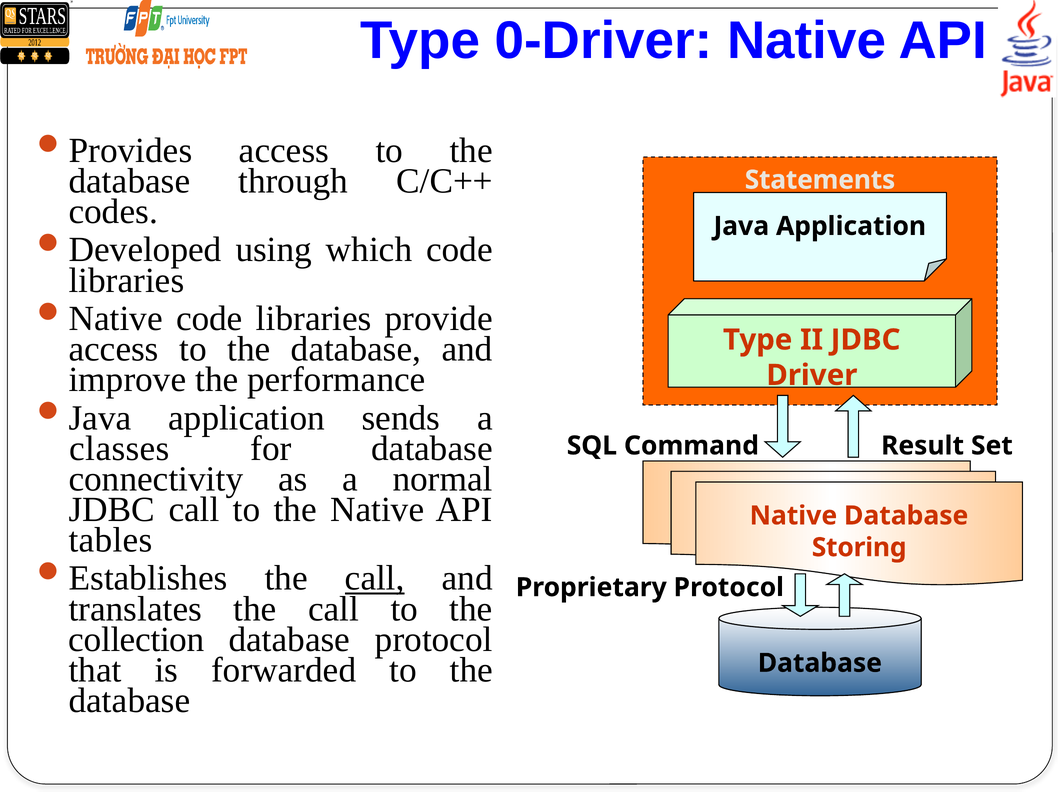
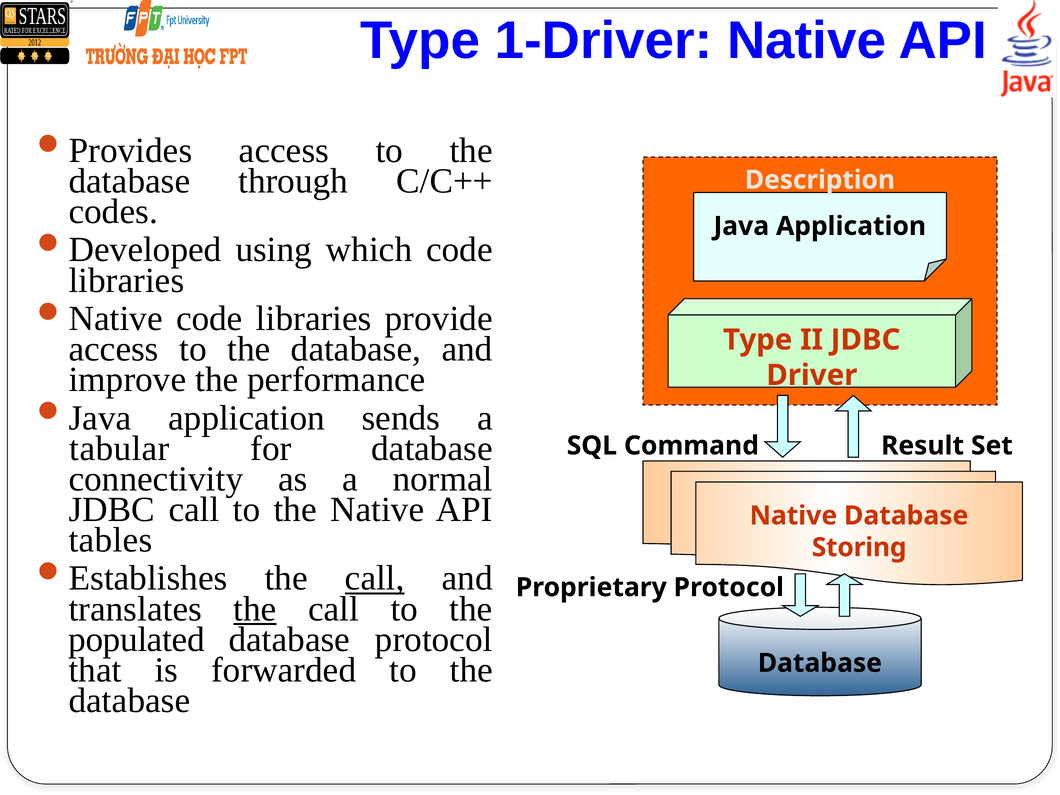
0-Driver: 0-Driver -> 1-Driver (604, 41)
Statements: Statements -> Description (820, 180)
classes: classes -> tabular (119, 448)
the underline: none -> present (255, 609)
collection: collection -> populated (136, 639)
